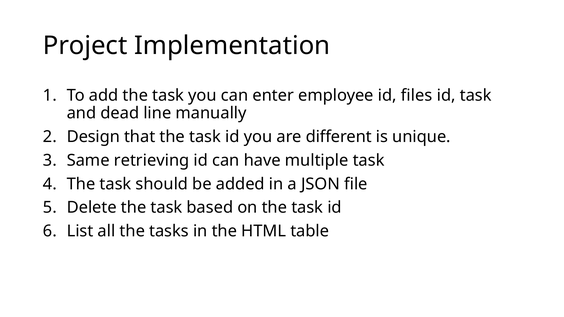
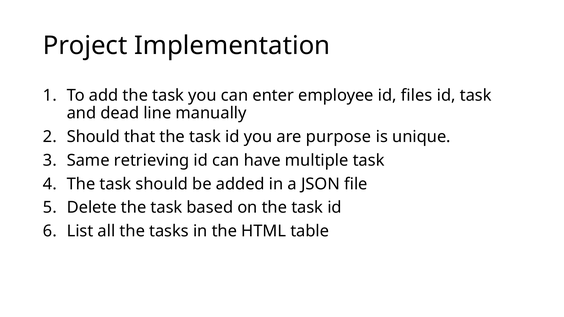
Design: Design -> Should (93, 137)
different: different -> purpose (339, 137)
